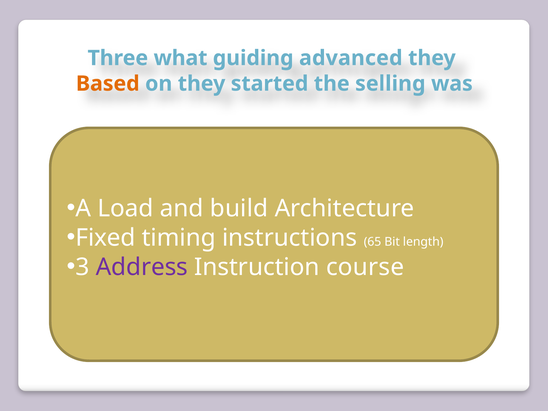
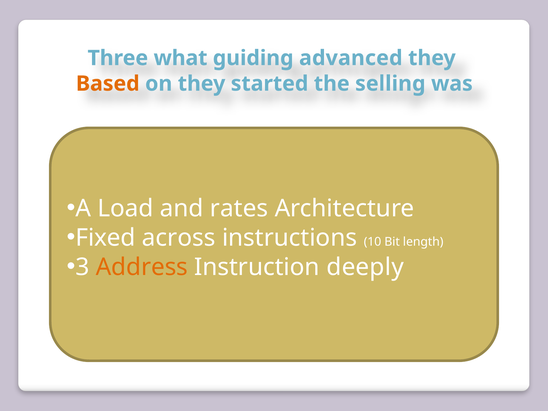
build: build -> rates (239, 209)
timing: timing -> across (179, 238)
65: 65 -> 10 (373, 242)
Address colour: purple -> orange (142, 267)
course: course -> deeply (365, 267)
